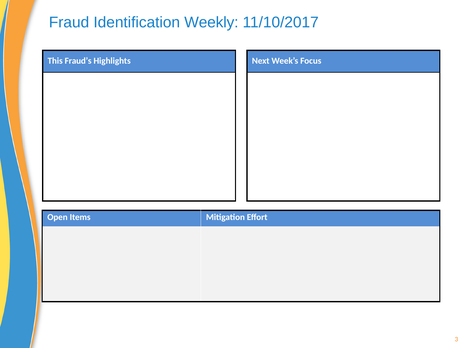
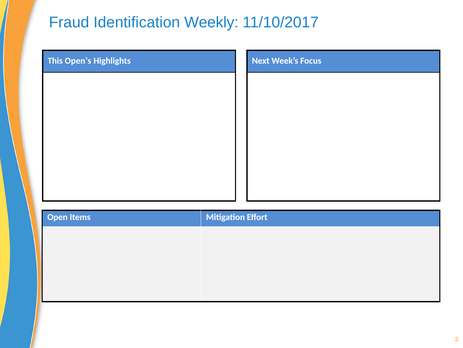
Fraud’s: Fraud’s -> Open’s (78, 61)
